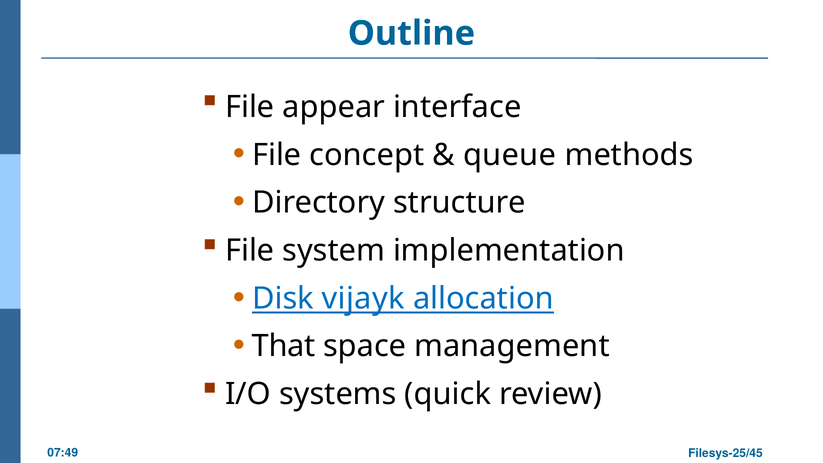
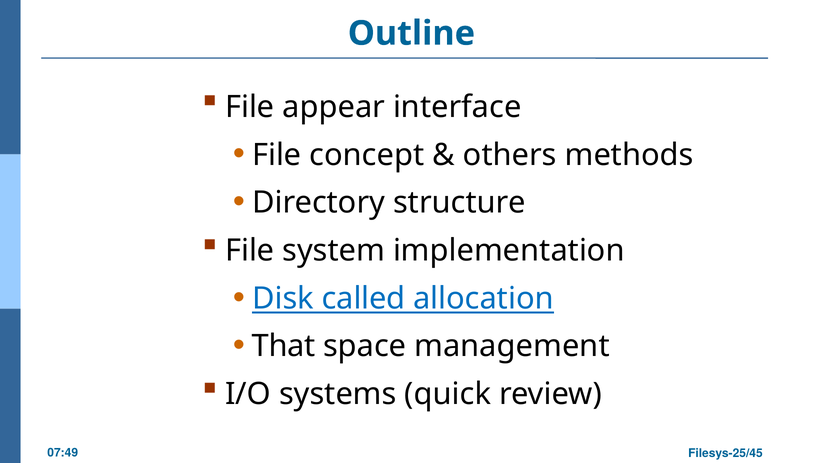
queue: queue -> others (510, 155)
vijayk: vijayk -> called (363, 298)
